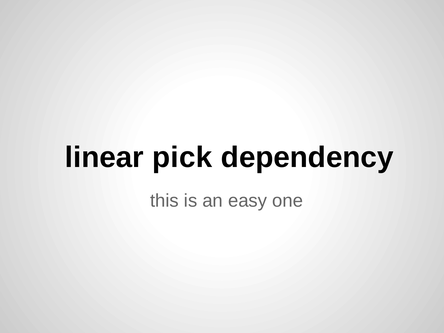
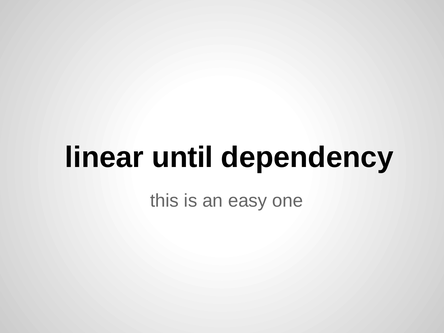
pick: pick -> until (183, 157)
